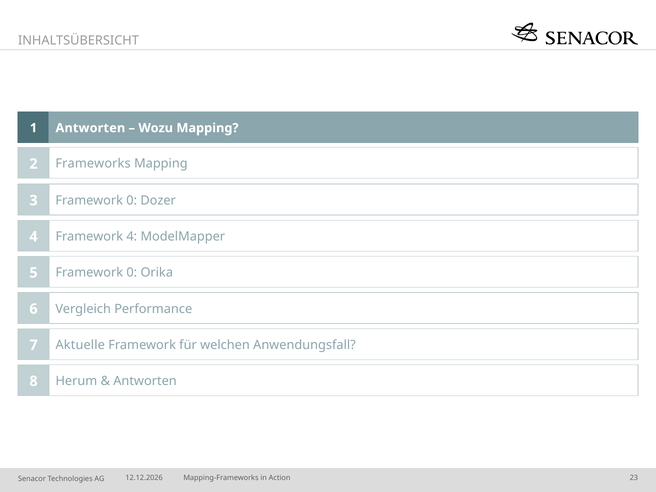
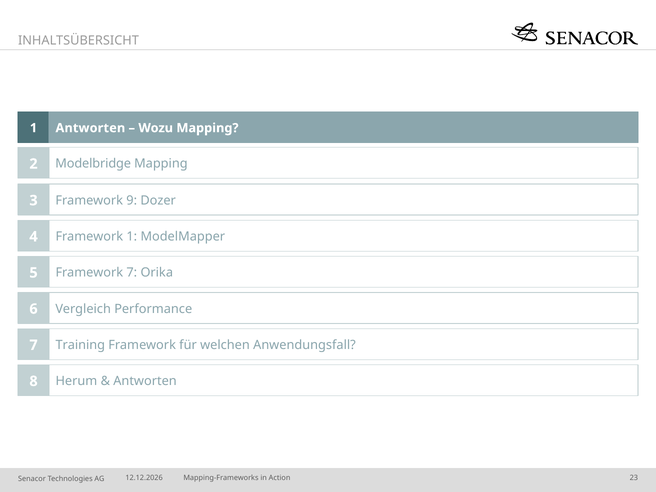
Frameworks: Frameworks -> Modelbridge (93, 164)
3 Framework 0: 0 -> 9 (132, 200)
Framework 4: 4 -> 1 (132, 237)
5 Framework 0: 0 -> 7 (132, 273)
Aktuelle: Aktuelle -> Training (80, 345)
